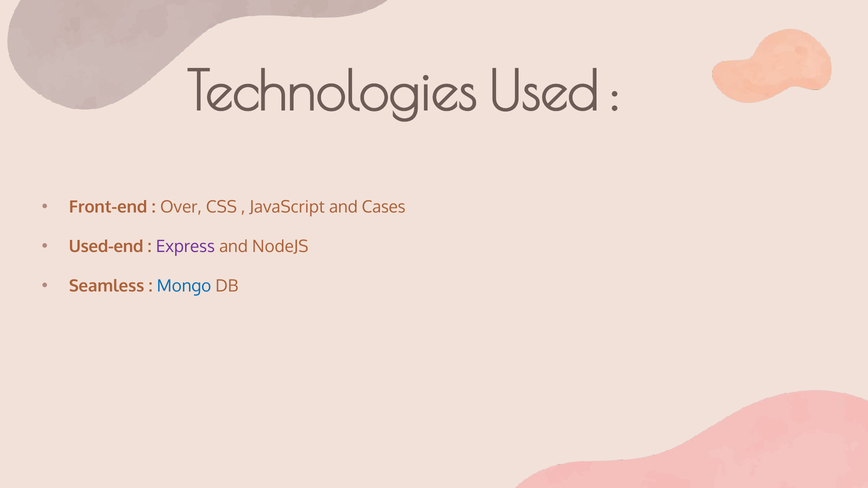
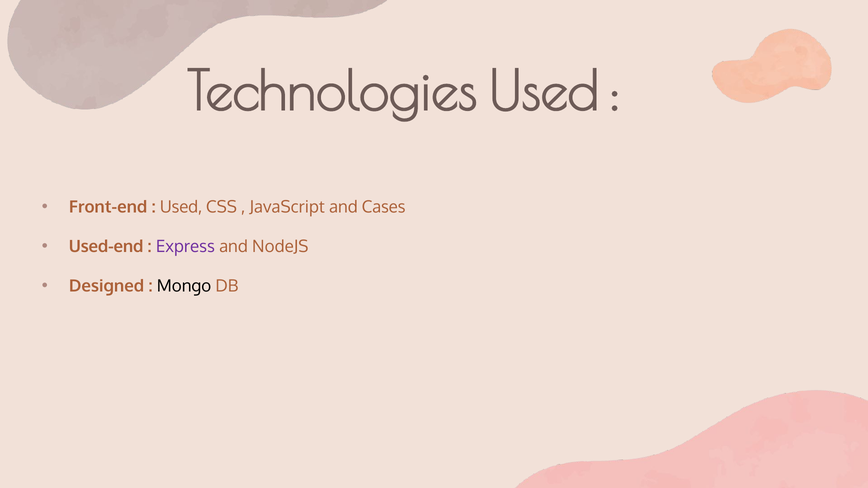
Over: Over -> Used (181, 207)
Seamless: Seamless -> Designed (107, 286)
Mongo colour: blue -> black (184, 286)
